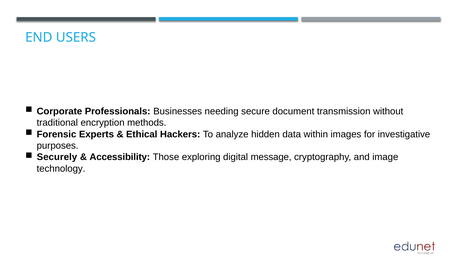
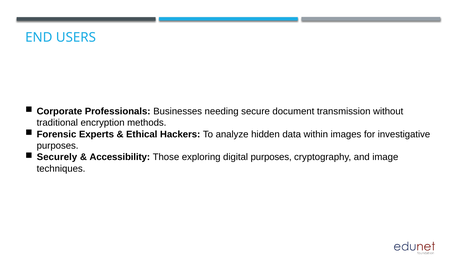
digital message: message -> purposes (271, 157)
technology: technology -> techniques (61, 169)
